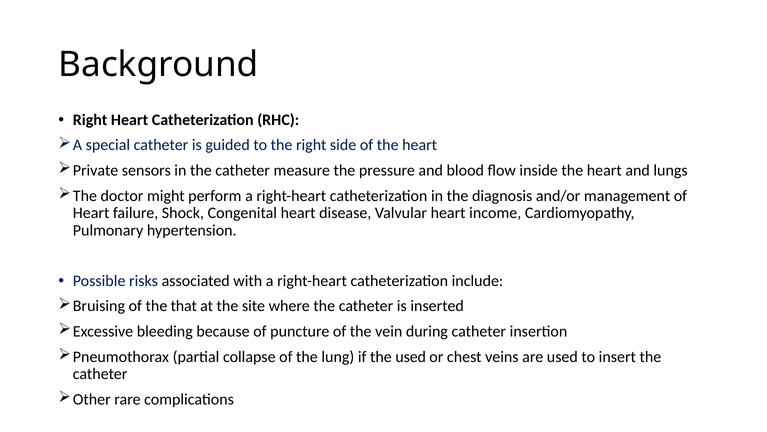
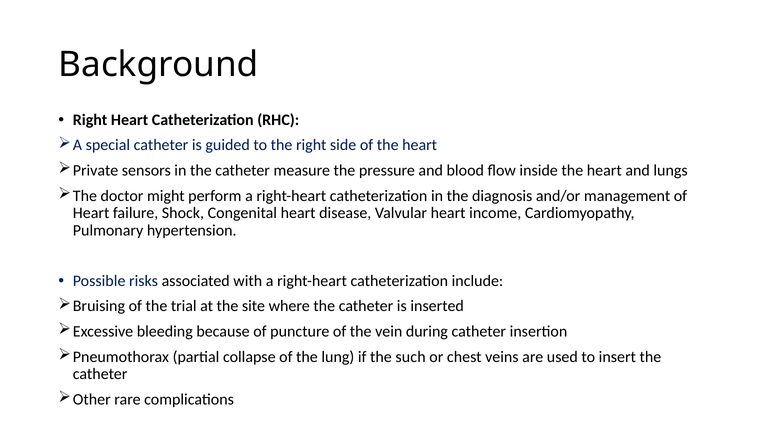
that: that -> trial (184, 306)
the used: used -> such (411, 356)
